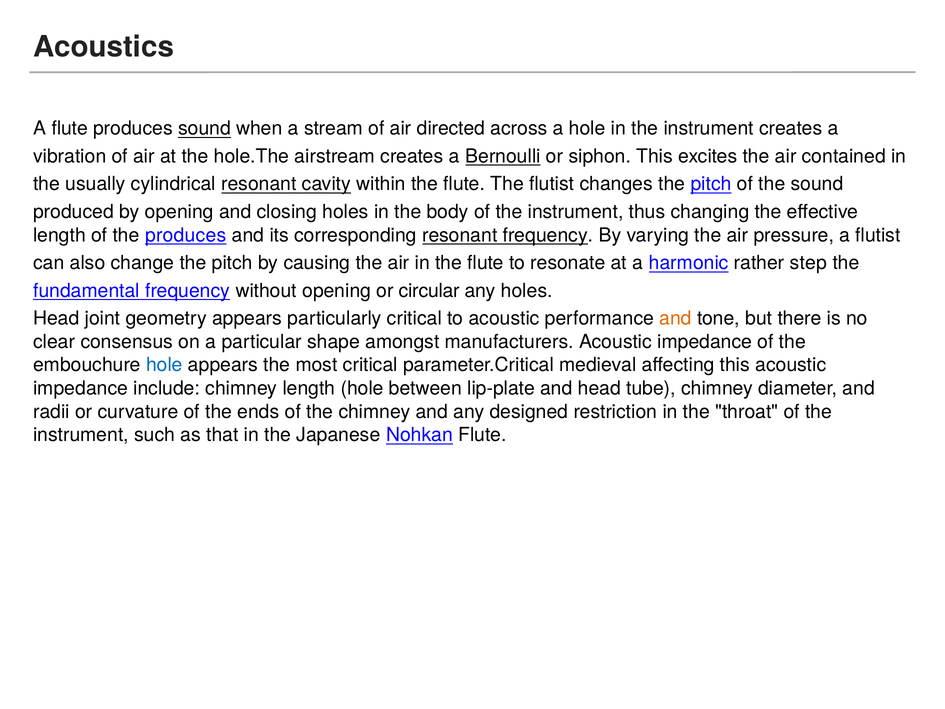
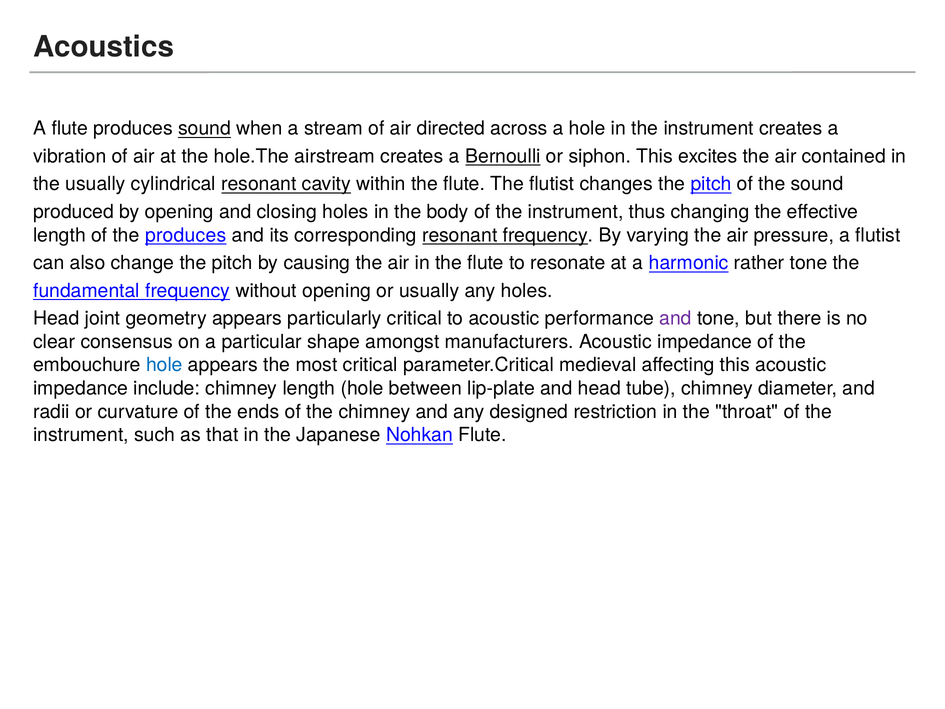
rather step: step -> tone (809, 263)
or circular: circular -> usually (429, 291)
and colour: orange -> purple (675, 318)
